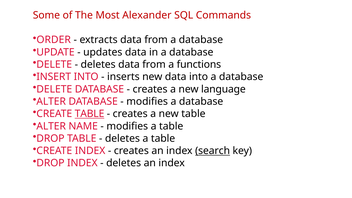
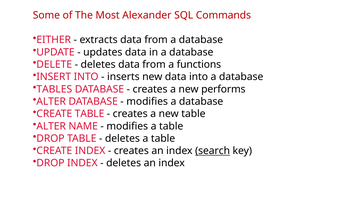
ORDER: ORDER -> EITHER (54, 40)
DELETE: DELETE -> TABLES (54, 89)
language: language -> performs (223, 89)
TABLE underline: present -> none (90, 114)
